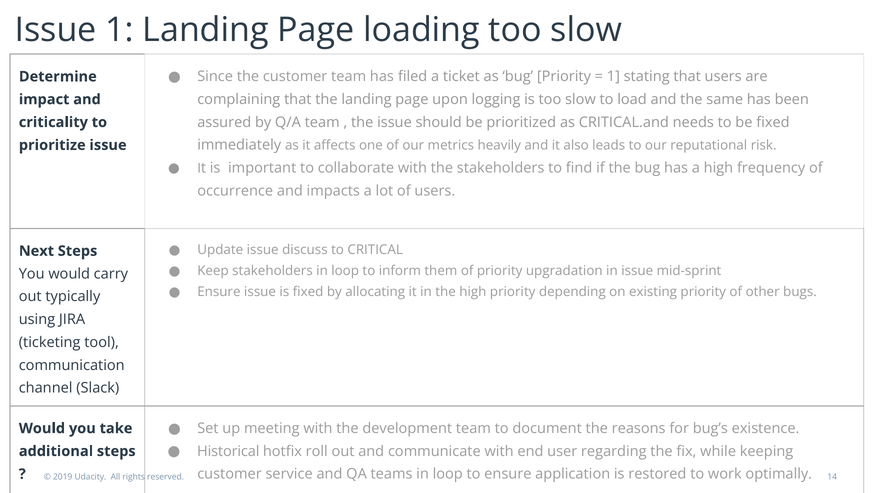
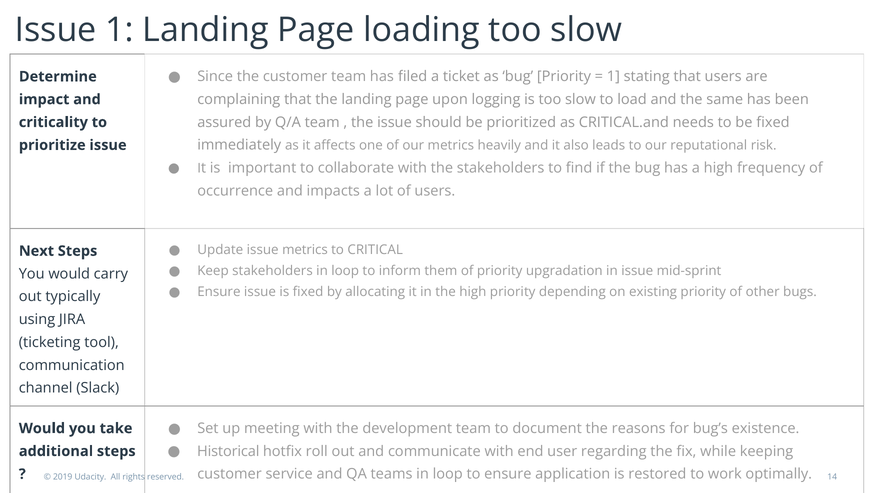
issue discuss: discuss -> metrics (305, 250)
